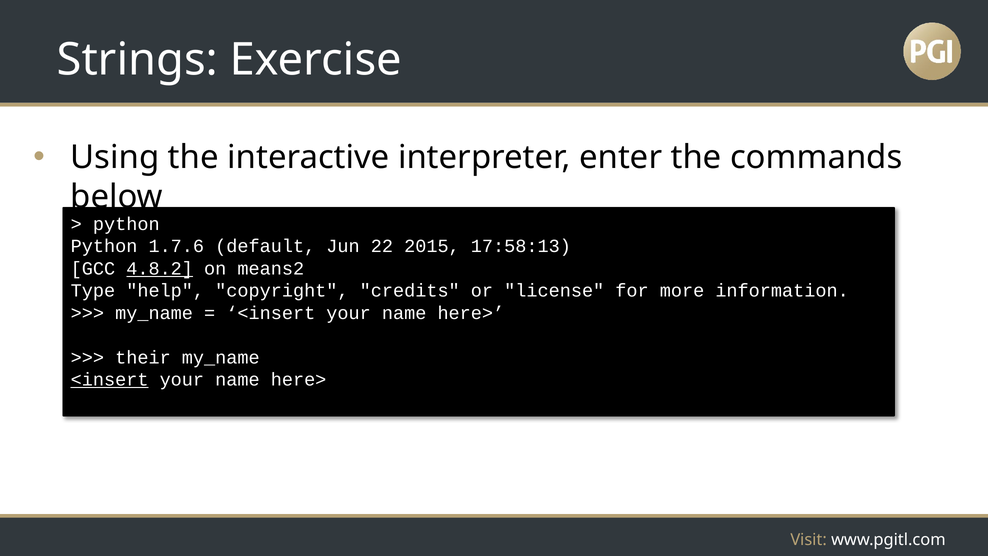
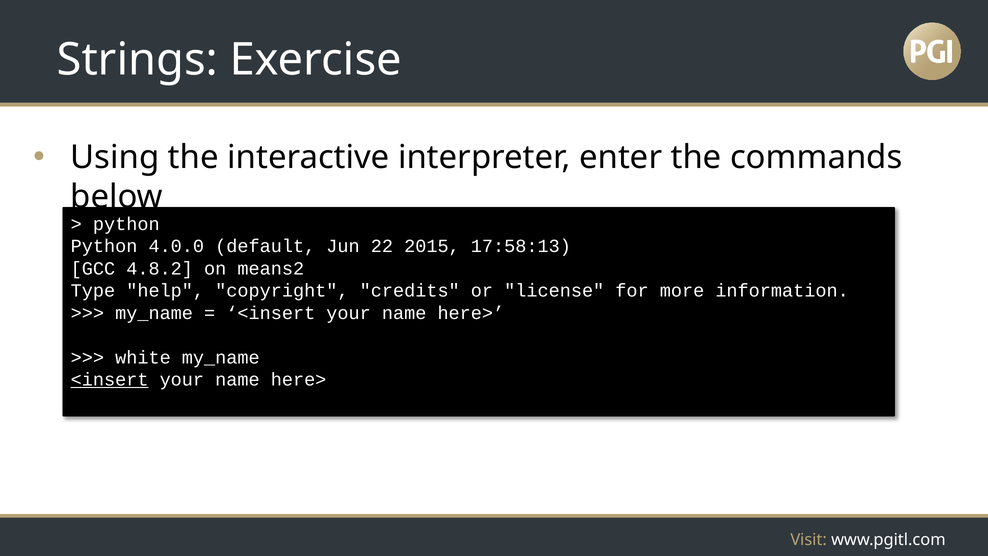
1.7.6: 1.7.6 -> 4.0.0 (176, 246)
4.8.2 underline: present -> none (160, 268)
their: their -> white (143, 357)
